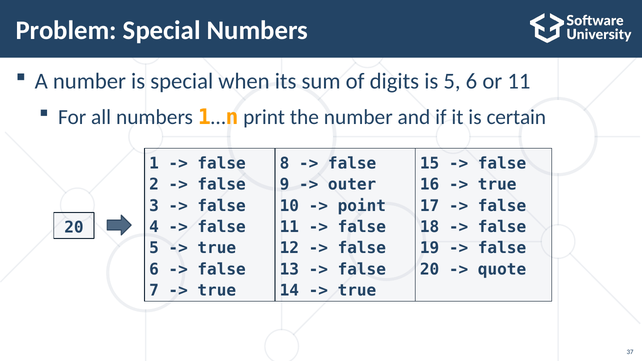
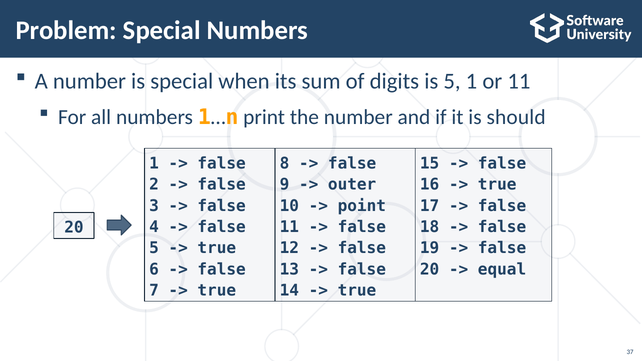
5 6: 6 -> 1 (471, 81)
certain: certain -> should (516, 117)
quote: quote -> equal (502, 269)
